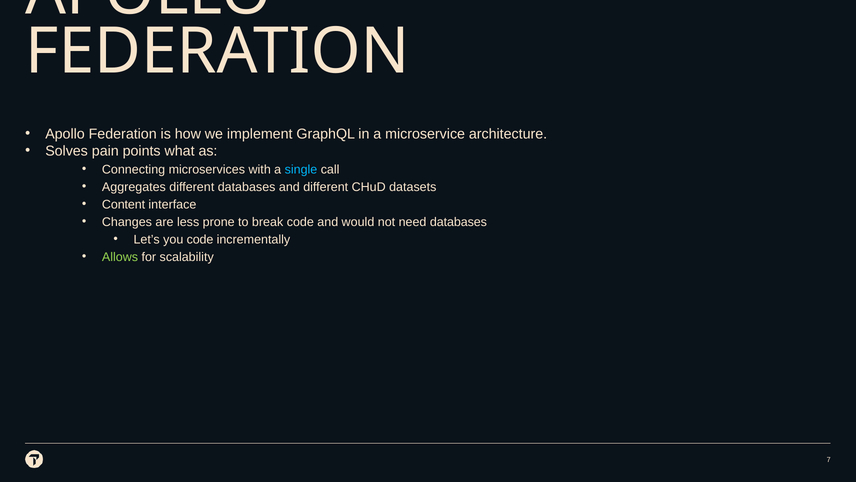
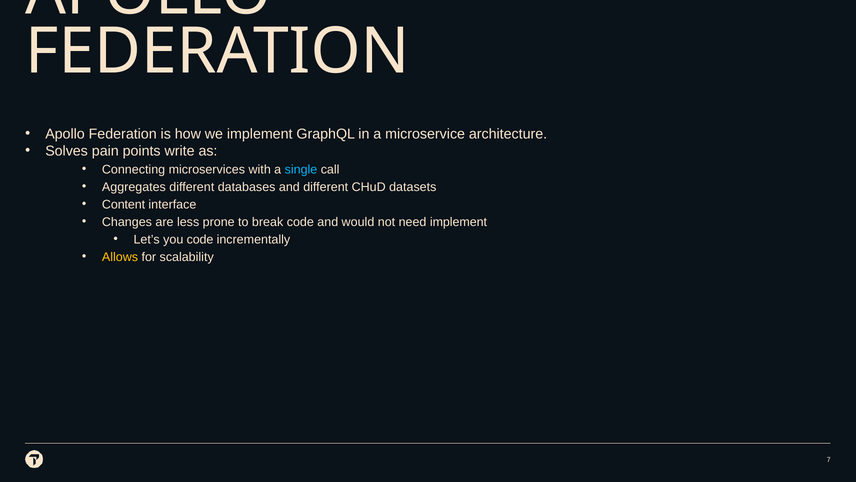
what: what -> write (180, 151)
need databases: databases -> implement (458, 222)
Allows colour: light green -> yellow (120, 257)
